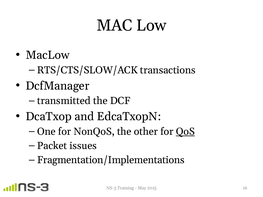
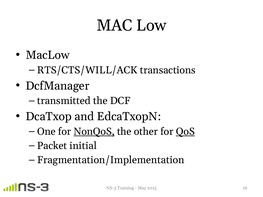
RTS/CTS/SLOW/ACK: RTS/CTS/SLOW/ACK -> RTS/CTS/WILL/ACK (87, 70)
NonQoS underline: none -> present (94, 132)
issues: issues -> initial (83, 146)
Fragmentation/Implementations: Fragmentation/Implementations -> Fragmentation/Implementation (111, 160)
